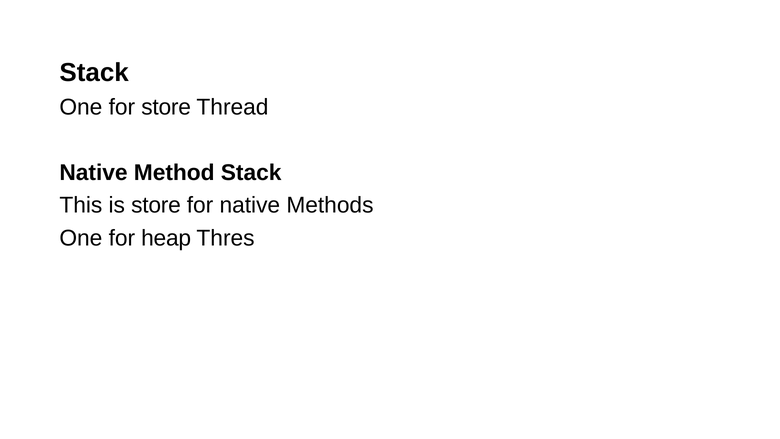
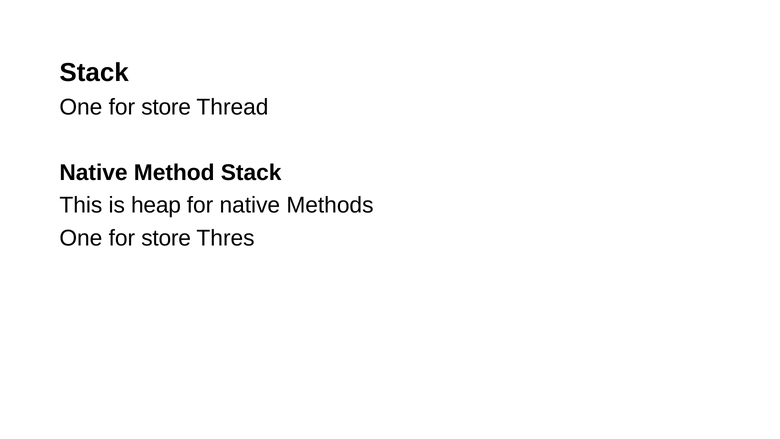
is store: store -> heap (156, 205)
heap: heap -> store (166, 238)
